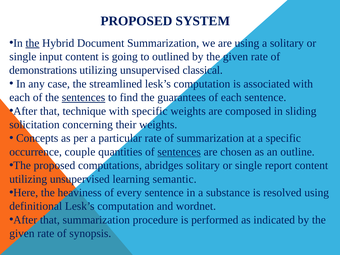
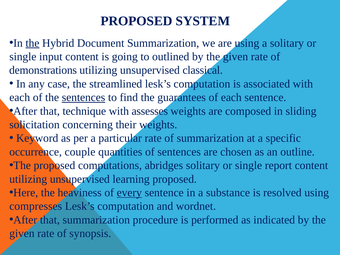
with specific: specific -> assesses (150, 111)
Concepts: Concepts -> Keyword (37, 138)
sentences underline: present -> none (179, 152)
learning semantic: semantic -> proposed (175, 179)
every underline: none -> present (129, 193)
definitional: definitional -> compresses (36, 206)
